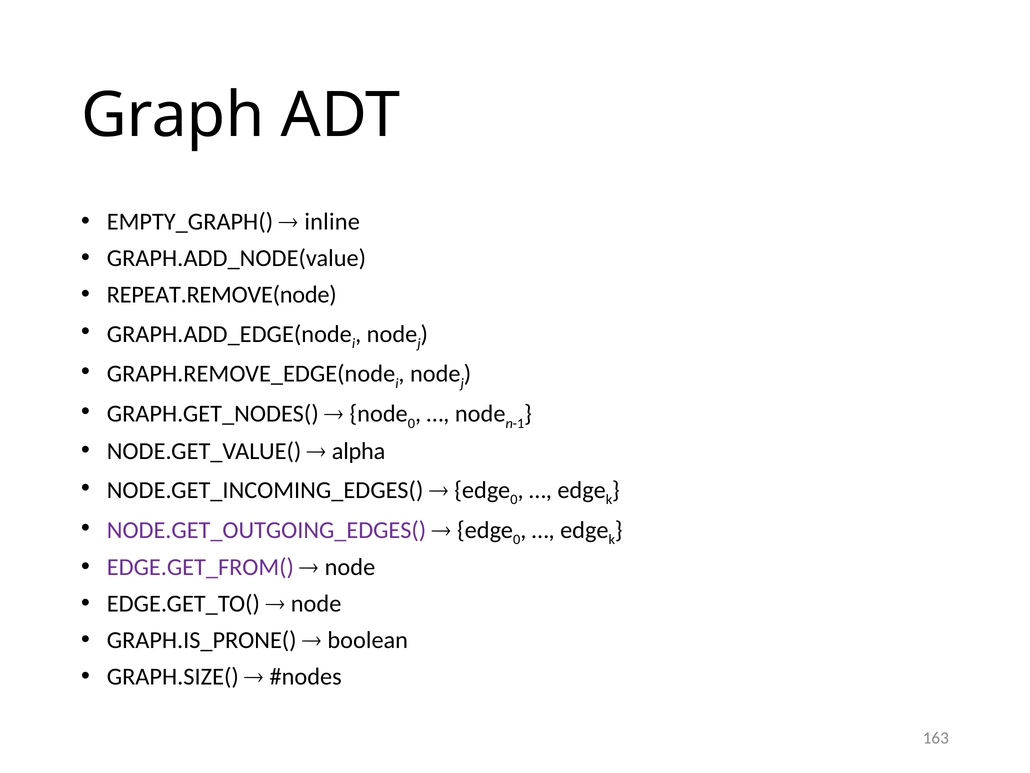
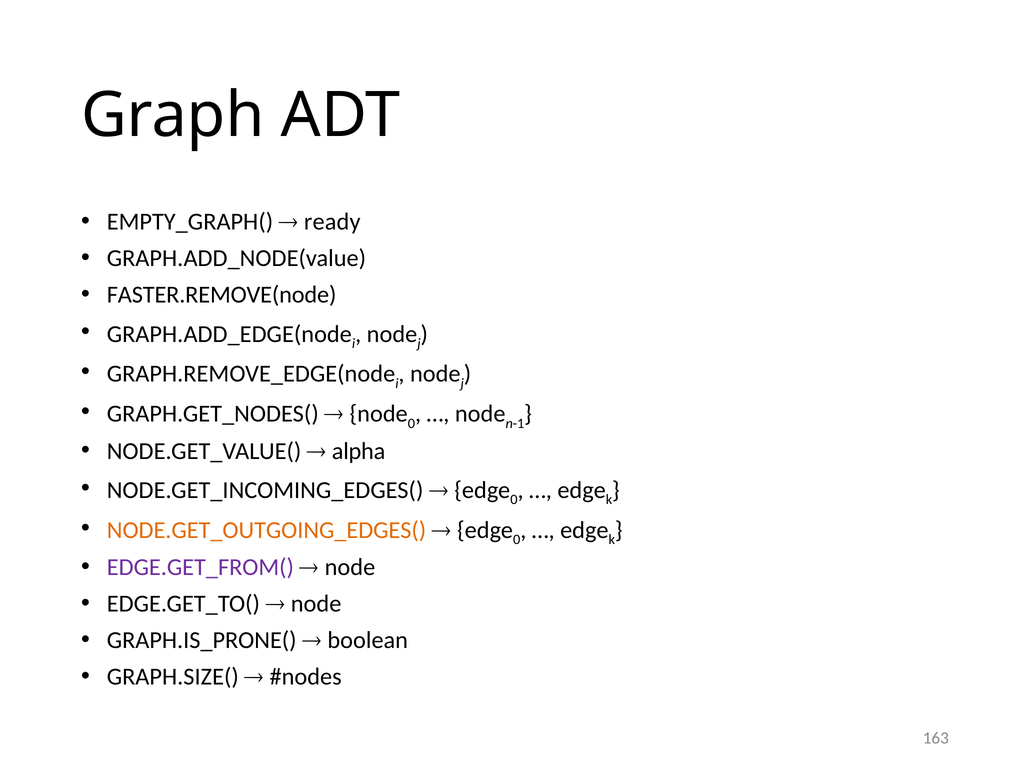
inline: inline -> ready (332, 222)
REPEAT.REMOVE(node: REPEAT.REMOVE(node -> FASTER.REMOVE(node (222, 295)
NODE.GET_OUTGOING_EDGES( colour: purple -> orange (267, 530)
